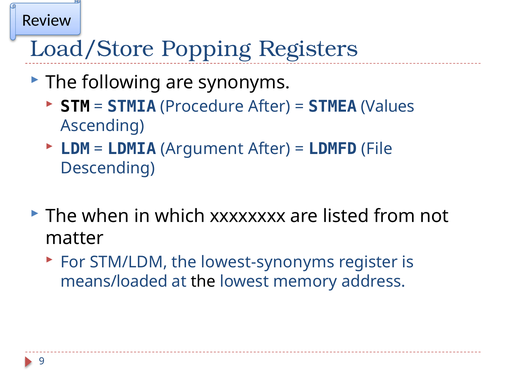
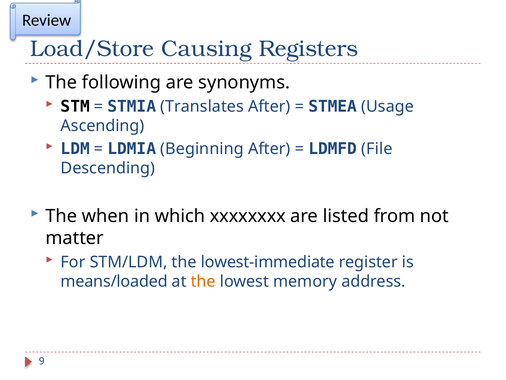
Popping: Popping -> Causing (206, 49)
Procedure: Procedure -> Translates (202, 106)
Values: Values -> Usage (388, 106)
Argument: Argument -> Beginning (202, 148)
lowest-synonyms: lowest-synonyms -> lowest-immediate (268, 262)
the colour: black -> orange (203, 281)
